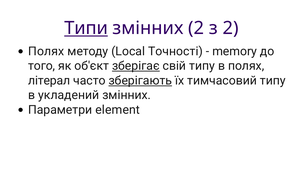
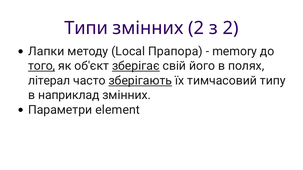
Типи underline: present -> none (86, 28)
Полях: Полях -> Лапки (46, 51)
Точності: Точності -> Прапора (175, 51)
того underline: none -> present (42, 66)
свій типу: типу -> його (202, 66)
укладений: укладений -> наприклад (69, 95)
